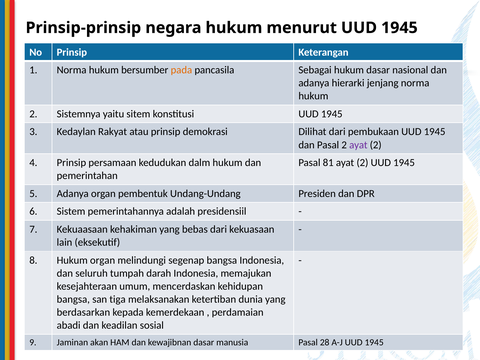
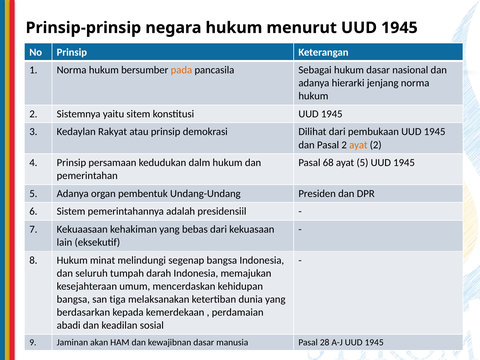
ayat colour: purple -> orange (358, 145)
81: 81 -> 68 (328, 163)
2: 2 -> 5 (362, 163)
Hukum organ: organ -> minat (103, 260)
